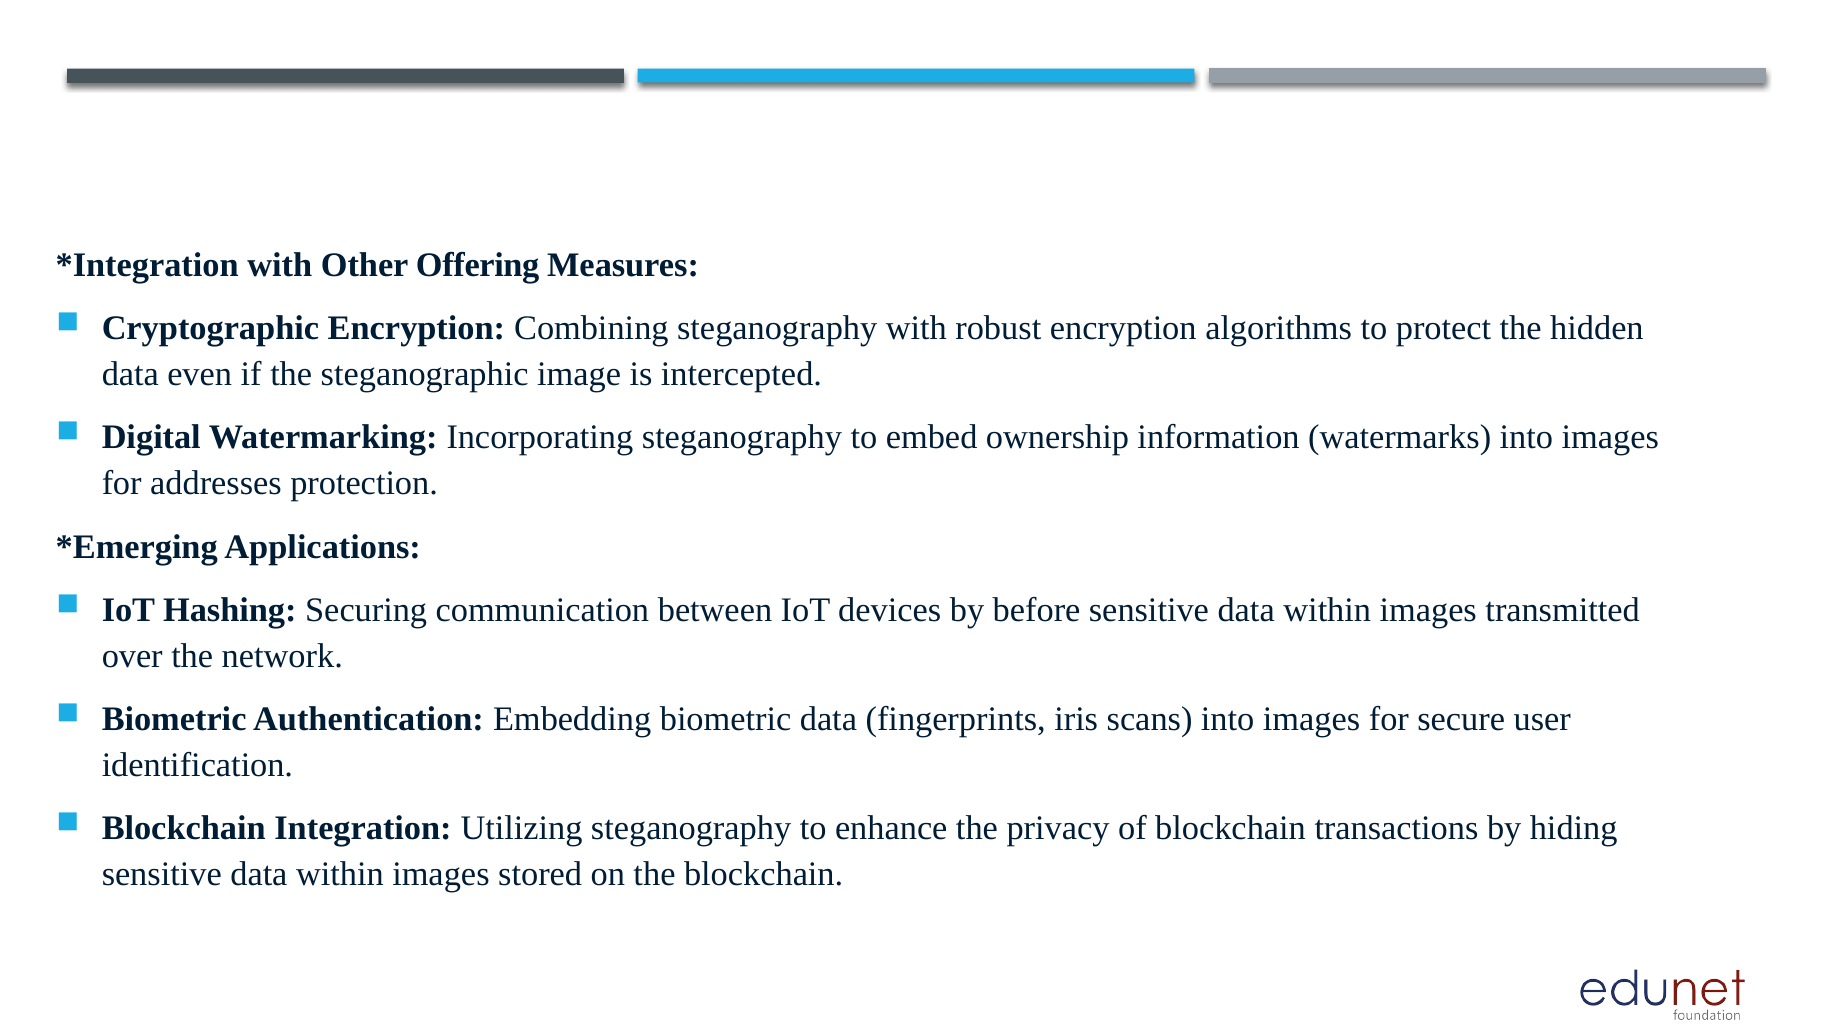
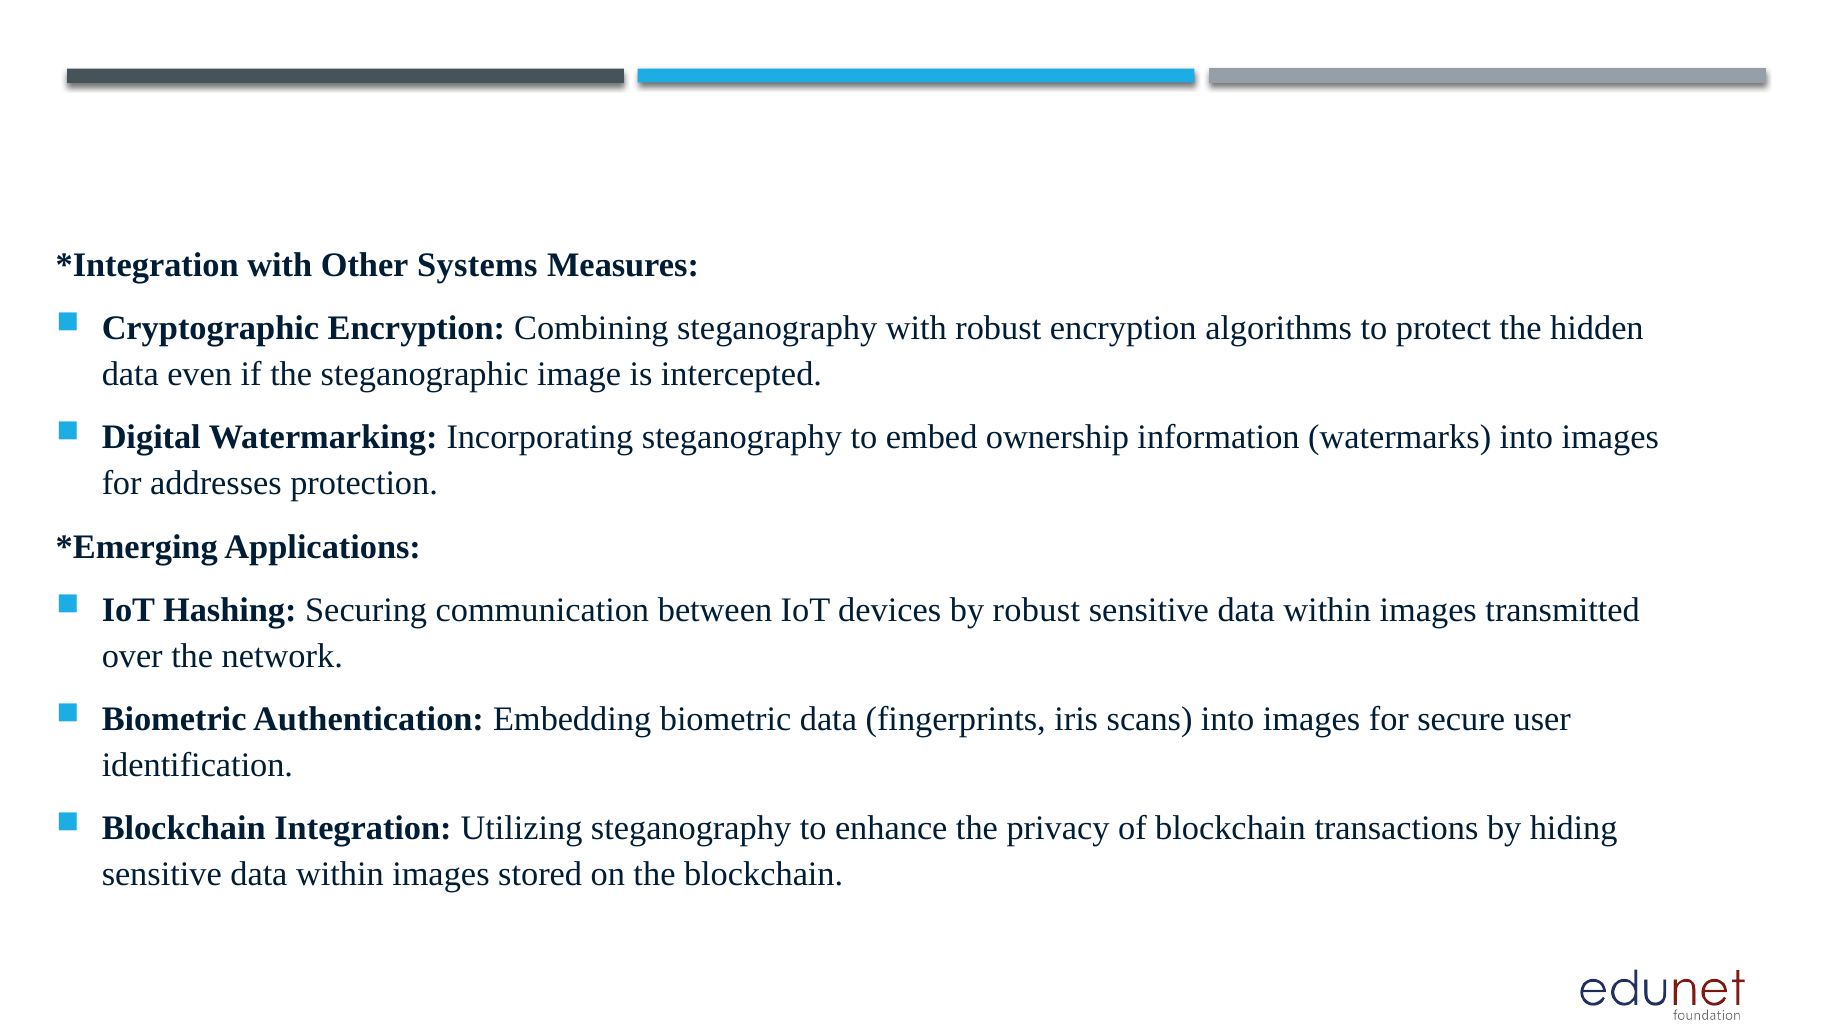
Offering: Offering -> Systems (477, 265)
by before: before -> robust (1036, 610)
